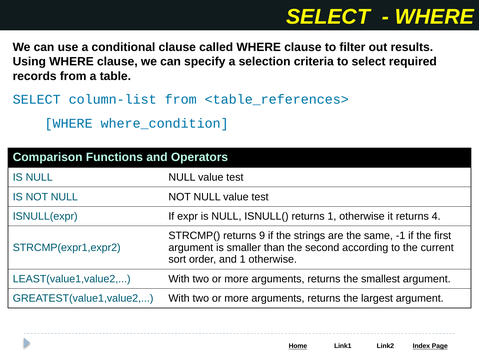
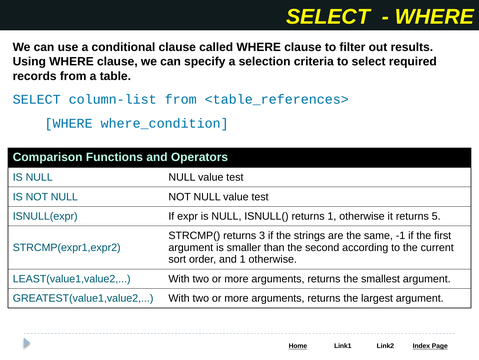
4: 4 -> 5 (436, 216)
9: 9 -> 3 (262, 235)
